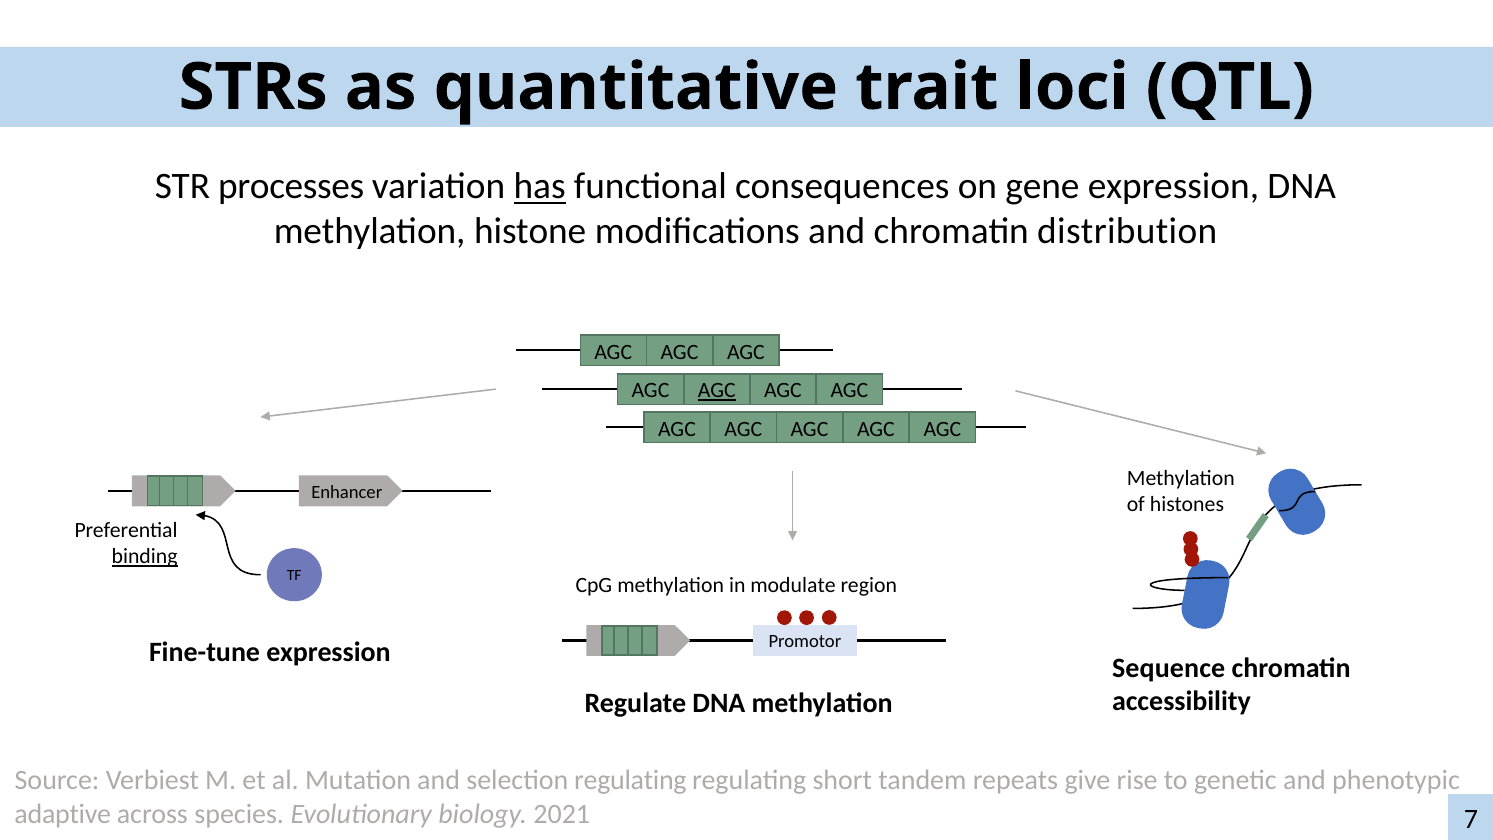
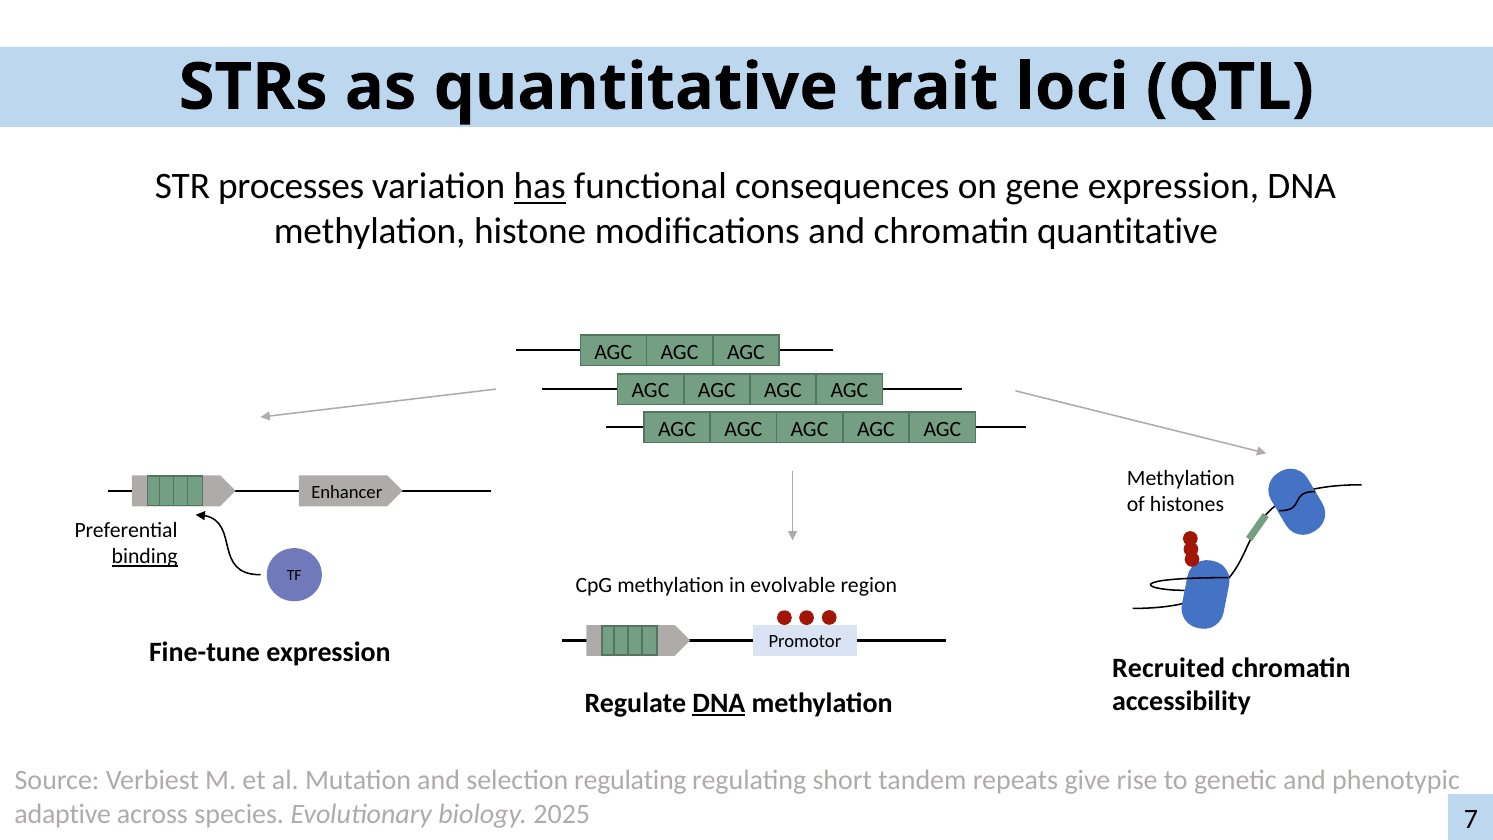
chromatin distribution: distribution -> quantitative (1128, 231)
AGC underline: present -> none (717, 391)
modulate: modulate -> evolvable (793, 586)
Sequence: Sequence -> Recruited (1169, 668)
DNA underline: none -> present (719, 703)
2021: 2021 -> 2025 (562, 814)
